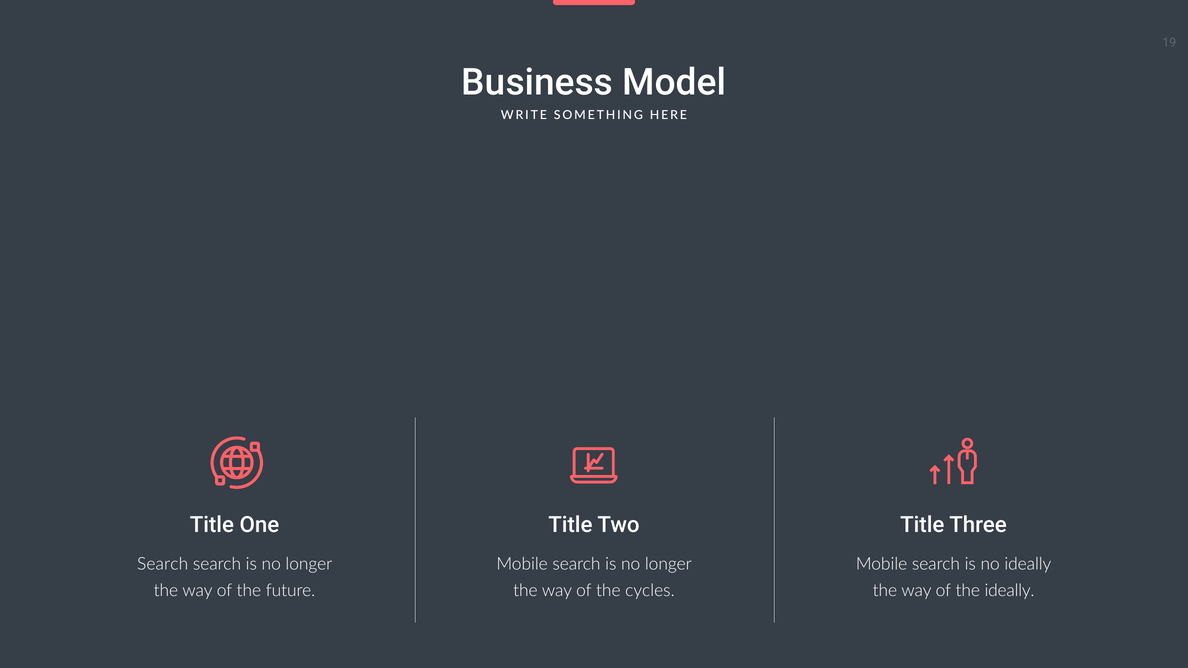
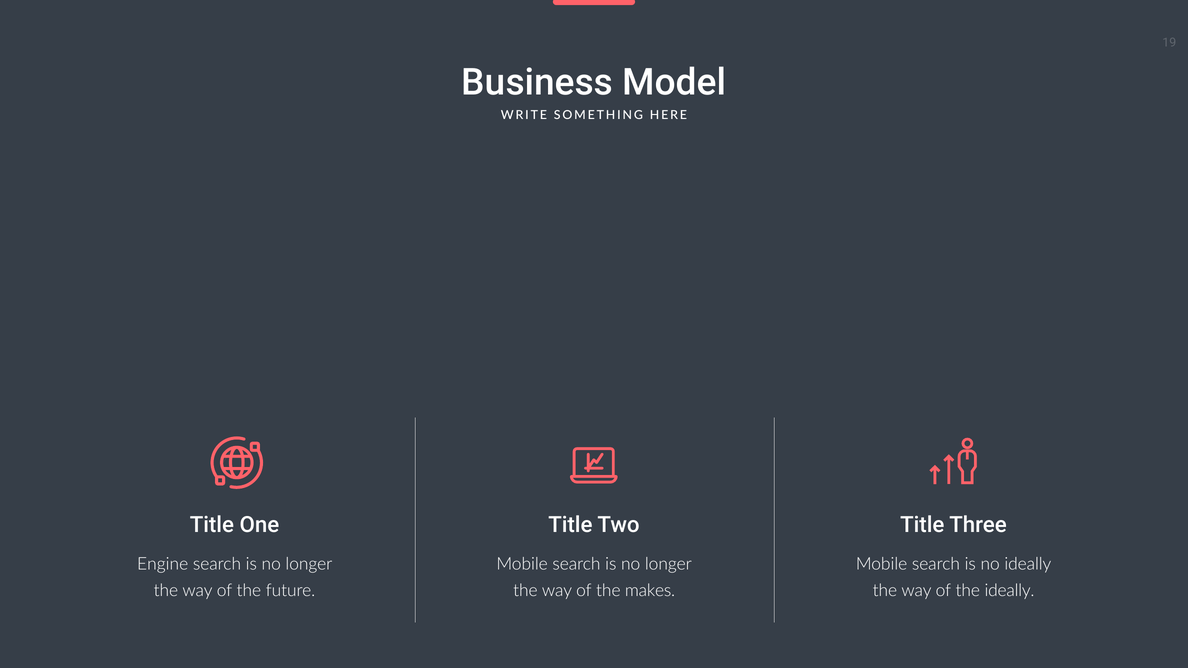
Search: Search -> Engine (163, 564)
cycles: cycles -> makes (650, 591)
